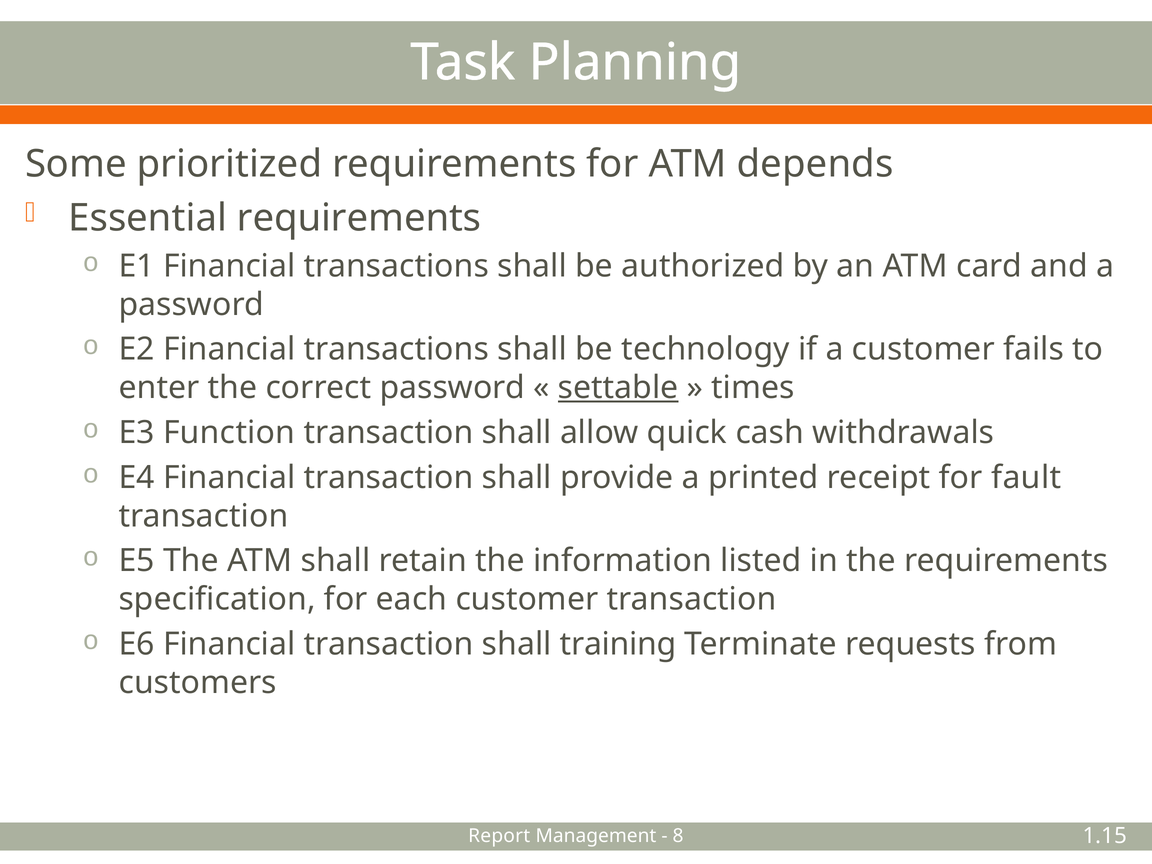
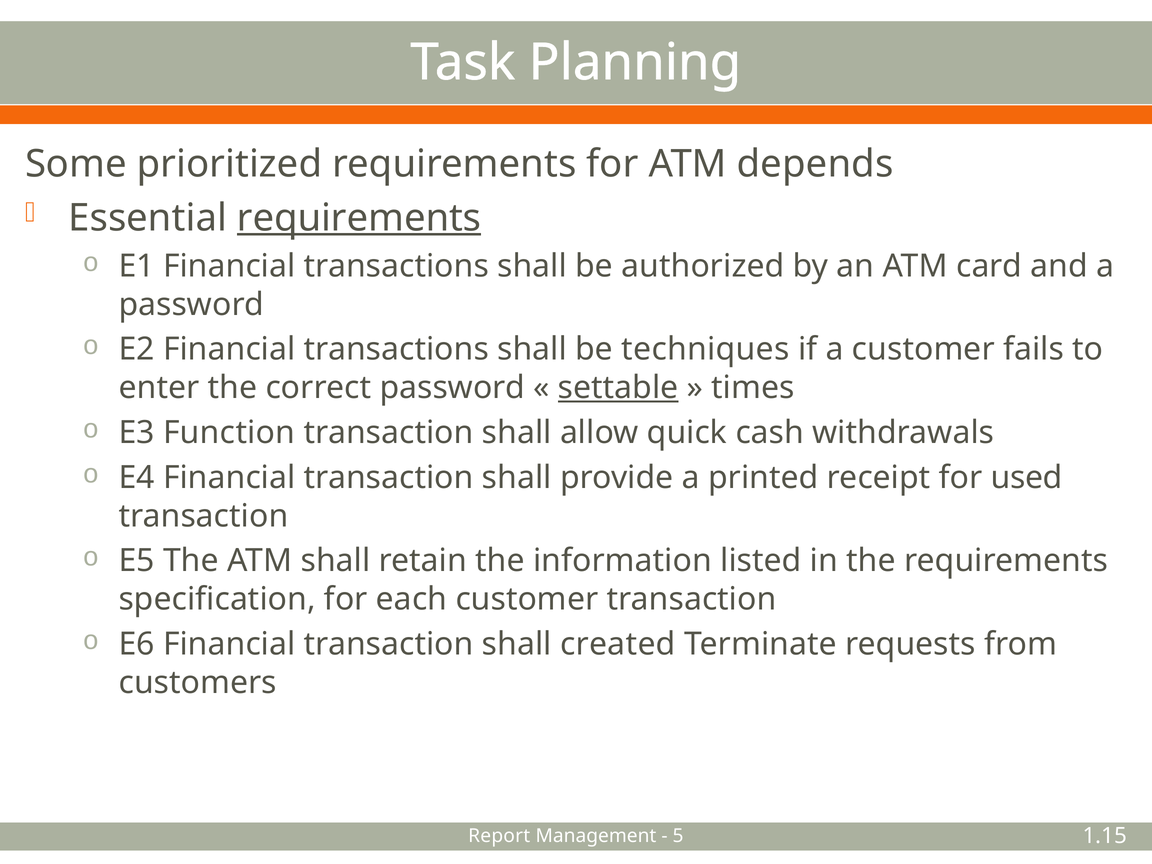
requirements underline: none -> present (359, 218)
technology: technology -> techniques (705, 349)
fault: fault -> used (1027, 478)
training: training -> created (618, 644)
8: 8 -> 5 (678, 836)
